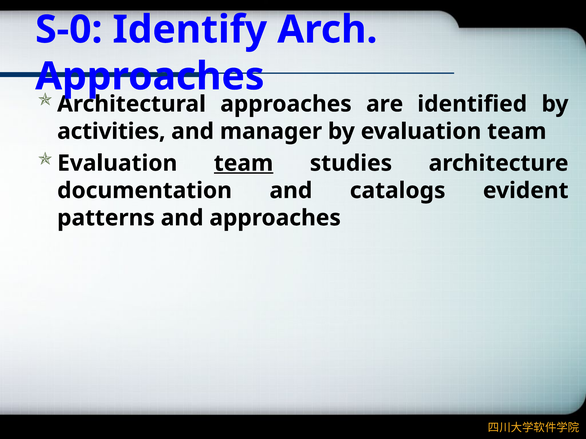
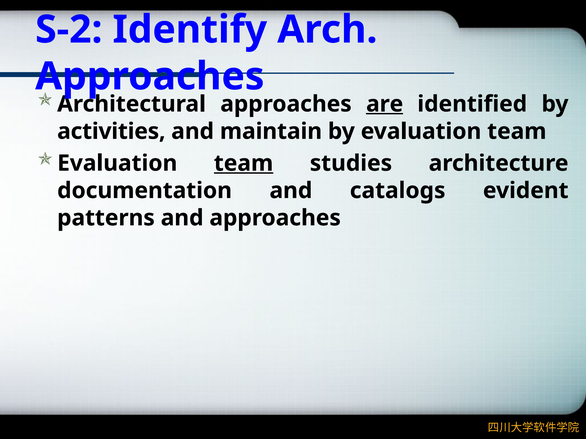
S-0: S-0 -> S-2 (69, 30)
are underline: none -> present (385, 104)
manager: manager -> maintain (271, 131)
